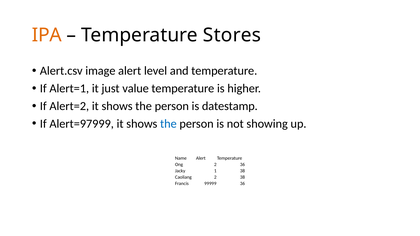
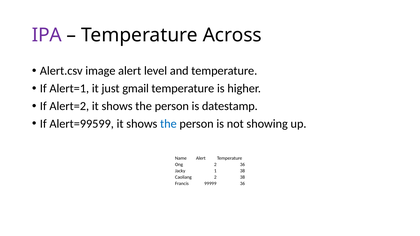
IPA colour: orange -> purple (47, 35)
Stores: Stores -> Across (232, 35)
value: value -> gmail (136, 89)
Alert=97999: Alert=97999 -> Alert=99599 (82, 124)
